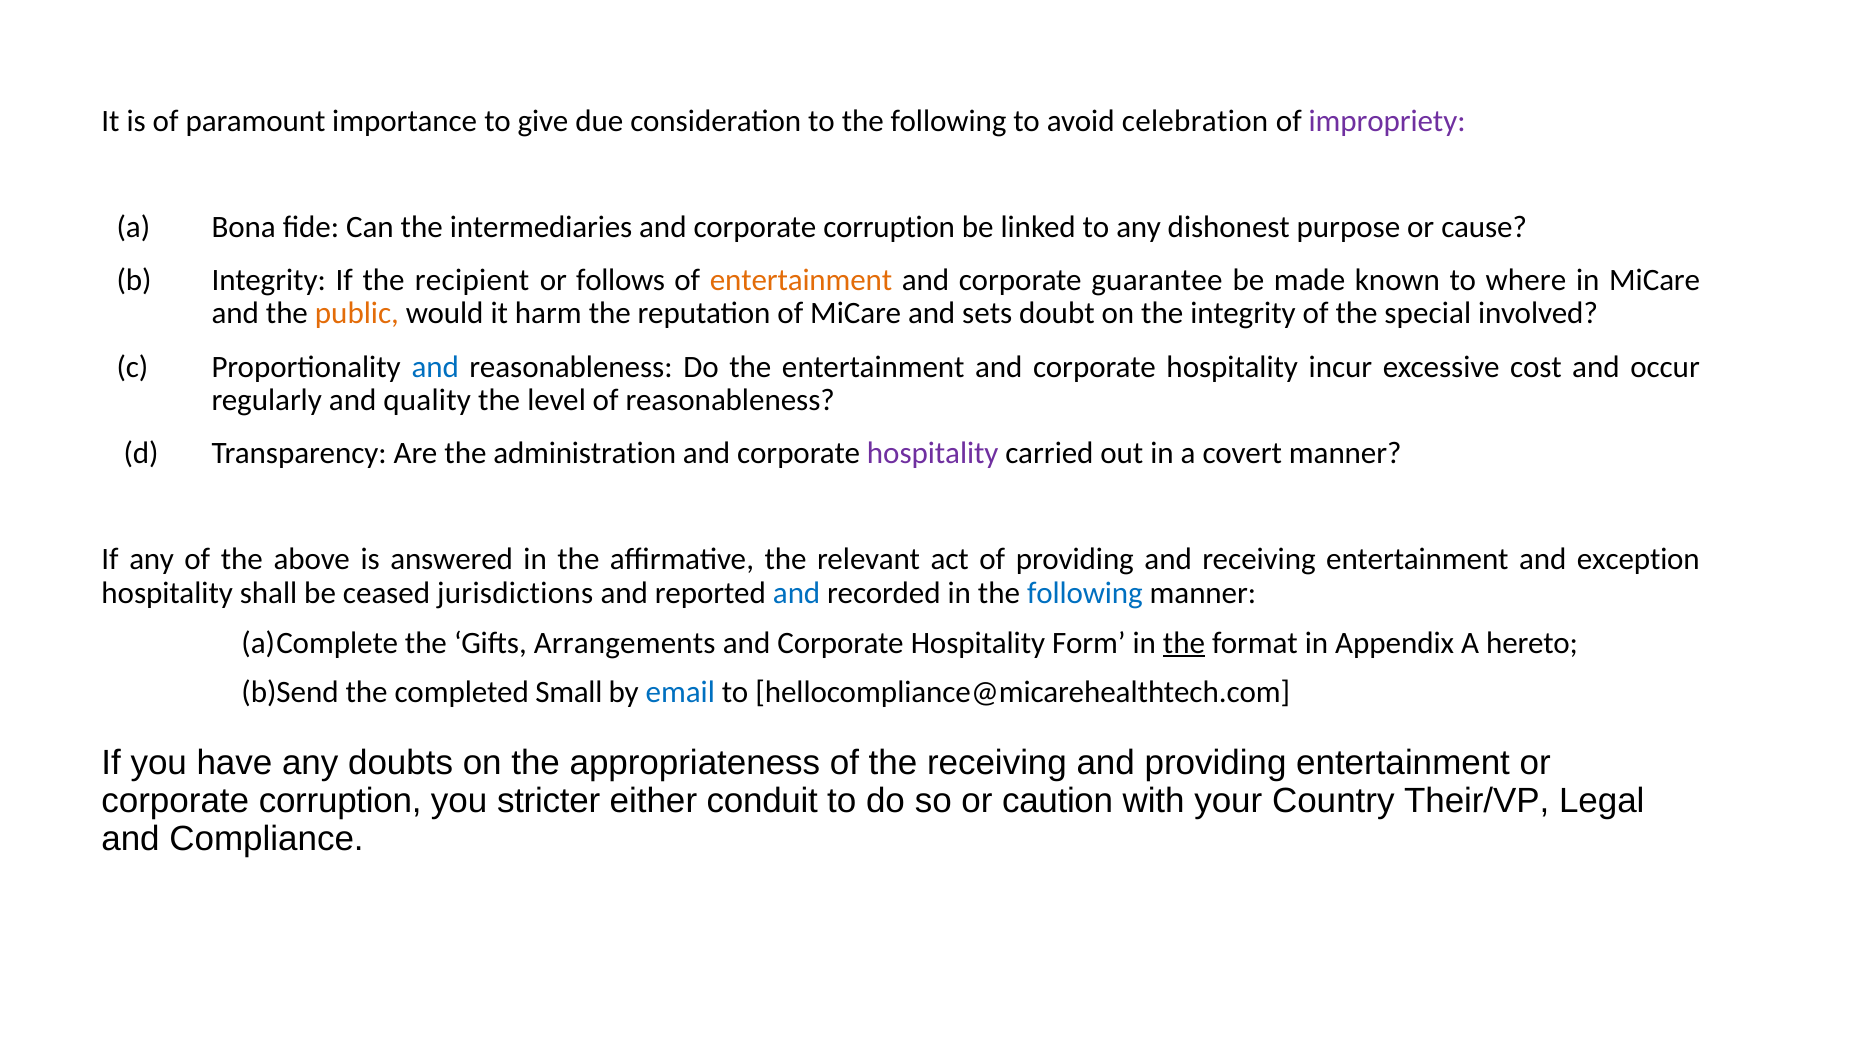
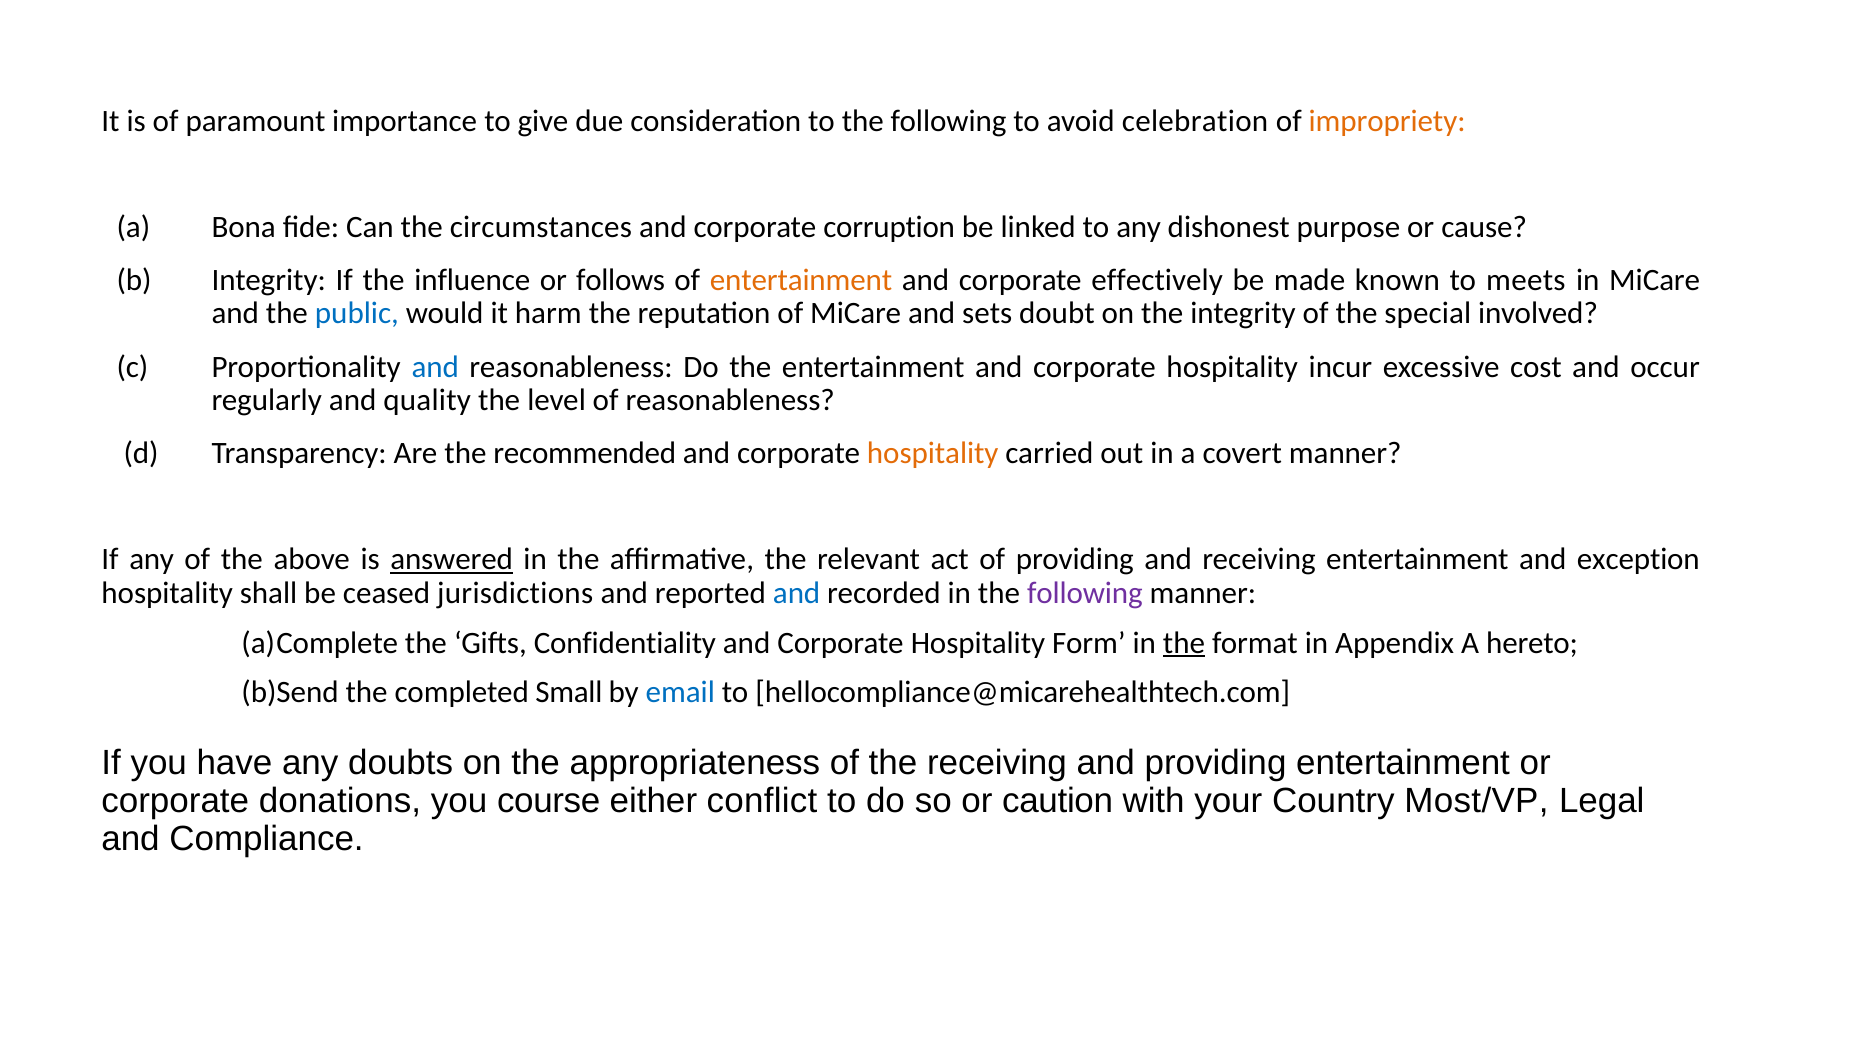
impropriety colour: purple -> orange (1387, 121)
intermediaries: intermediaries -> circumstances (541, 227)
recipient: recipient -> influence (472, 280)
guarantee: guarantee -> effectively (1157, 280)
where: where -> meets (1526, 280)
public colour: orange -> blue (357, 314)
administration: administration -> recommended (585, 453)
hospitality colour: purple -> orange (933, 453)
answered underline: none -> present (452, 559)
following colour: blue -> purple (1085, 593)
Arrangements: Arrangements -> Confidentiality (625, 643)
corruption: corruption -> donations (340, 800)
stricter: stricter -> course (549, 800)
conduit: conduit -> conflict (762, 800)
Their/VP: Their/VP -> Most/VP (1476, 800)
